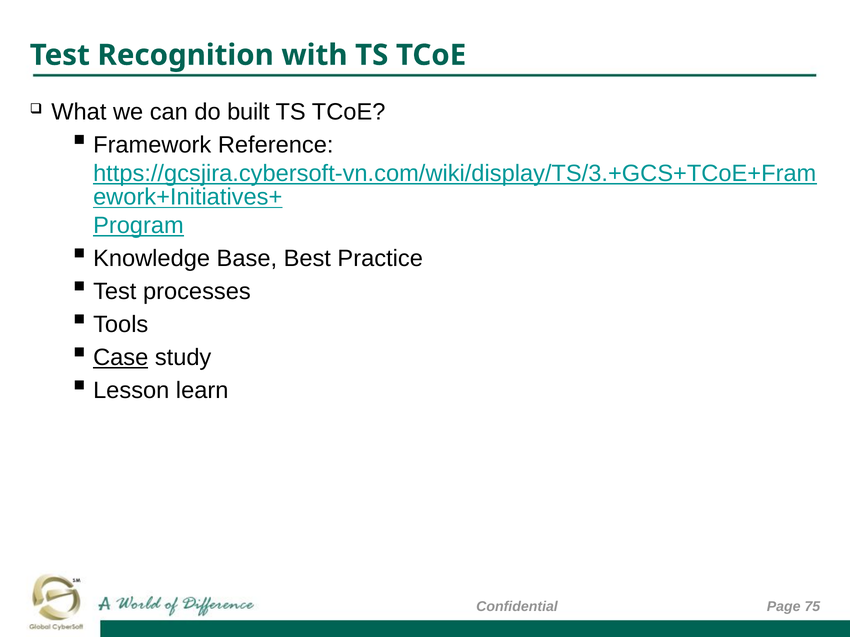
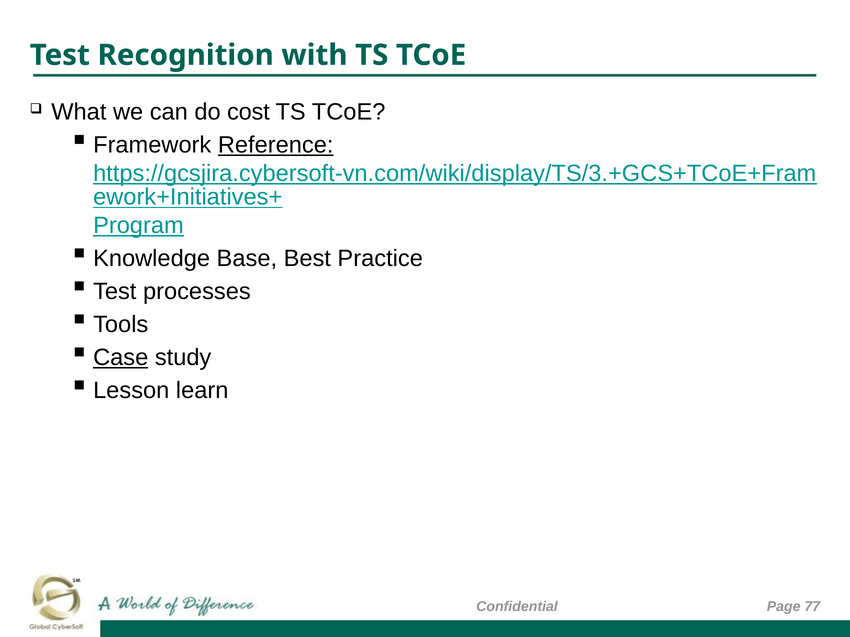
built: built -> cost (248, 112)
Reference underline: none -> present (276, 145)
75: 75 -> 77 (812, 607)
